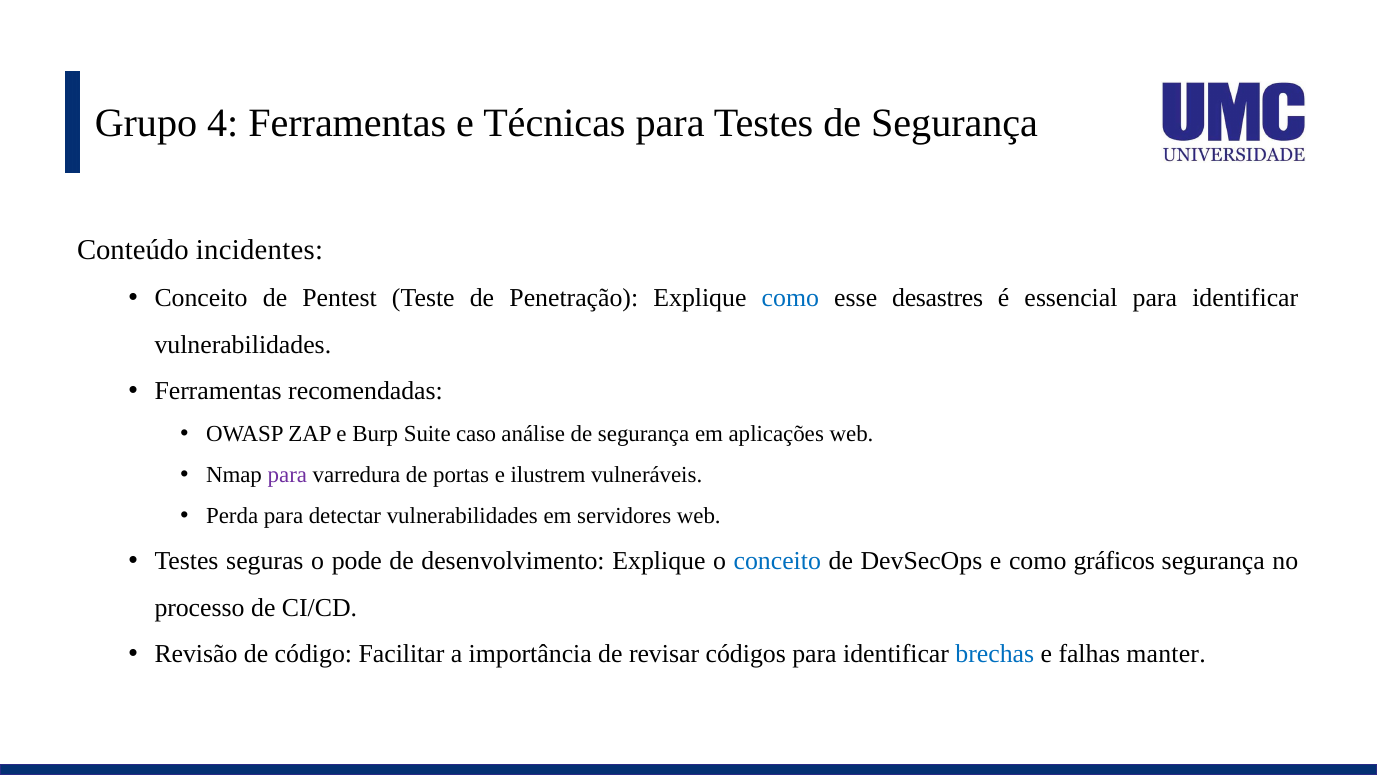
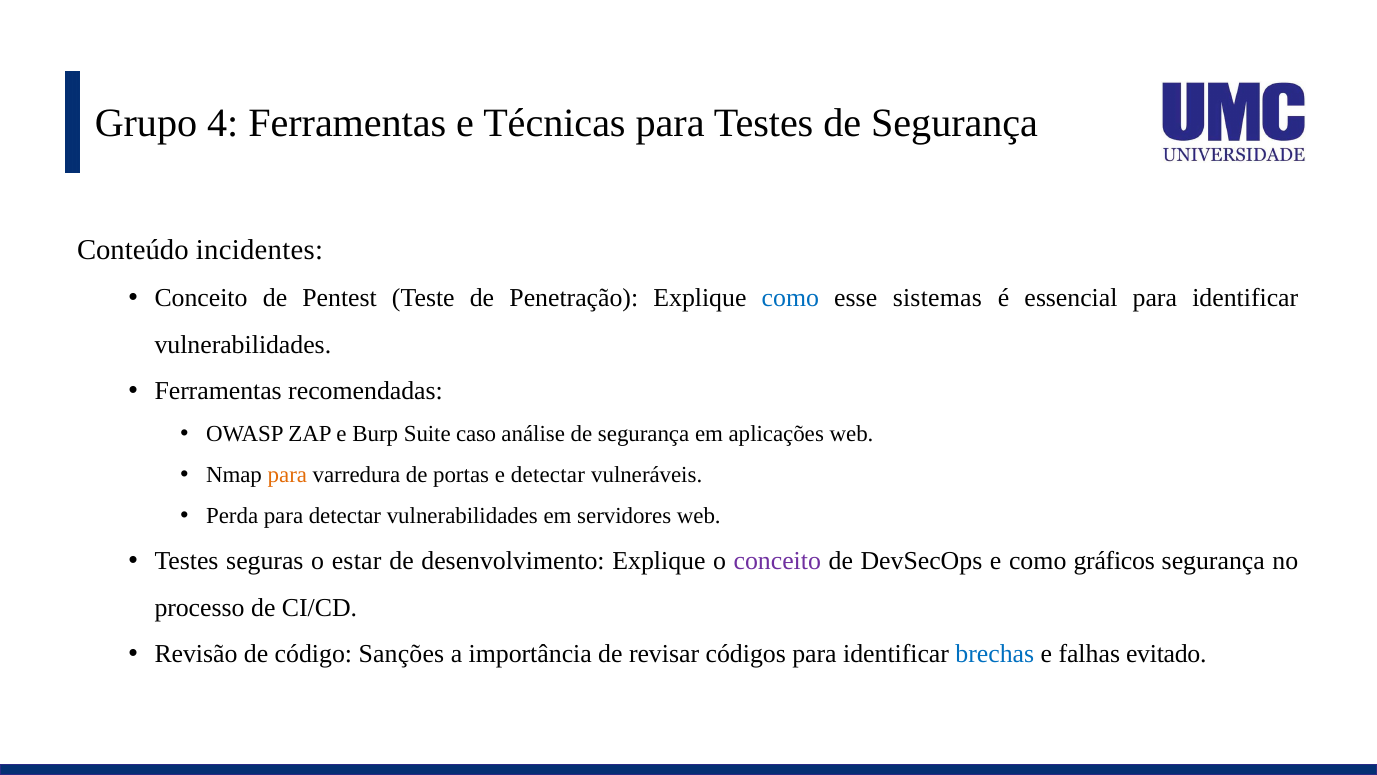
desastres: desastres -> sistemas (937, 298)
para colour: purple -> orange (287, 475)
e ilustrem: ilustrem -> detectar (548, 475)
pode: pode -> estar (357, 561)
conceito colour: blue -> purple (777, 561)
Facilitar: Facilitar -> Sanções (401, 654)
manter: manter -> evitado (1166, 654)
